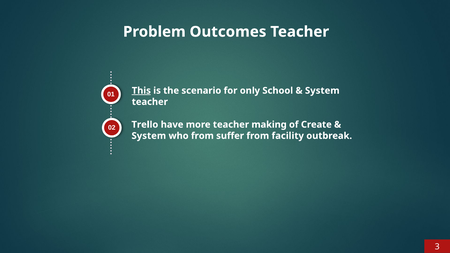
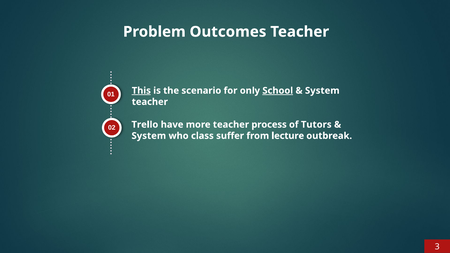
School underline: none -> present (278, 91)
making: making -> process (269, 125)
Create: Create -> Tutors (316, 125)
who from: from -> class (202, 136)
facility: facility -> lecture (288, 136)
